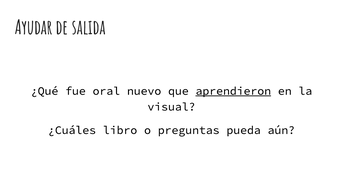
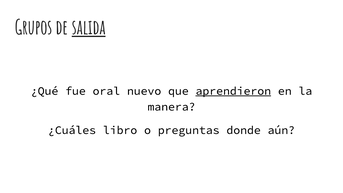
Ayudar: Ayudar -> Grupos (34, 28)
salida underline: none -> present (89, 28)
visual: visual -> manera (172, 107)
pueda: pueda -> donde (244, 130)
